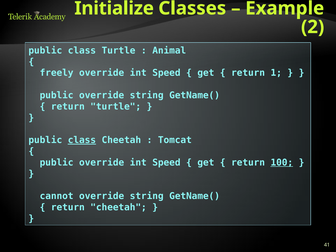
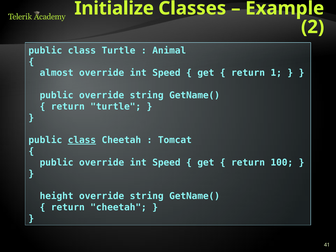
freely: freely -> almost (57, 73)
100 underline: present -> none (282, 163)
cannot: cannot -> height (57, 196)
